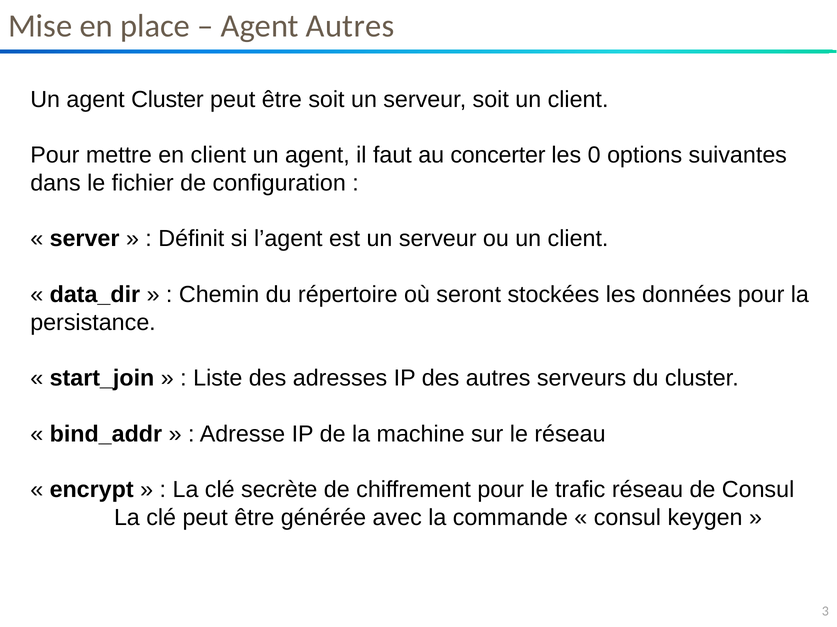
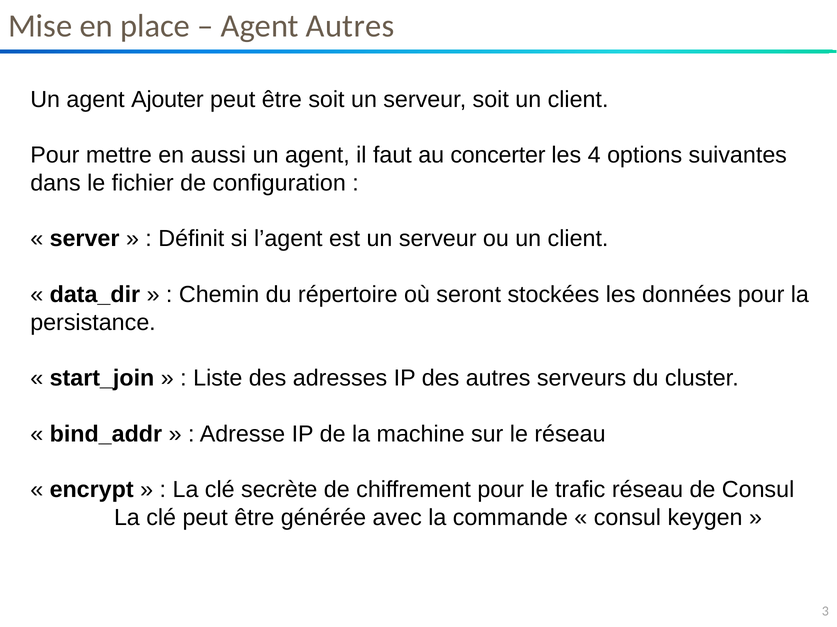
agent Cluster: Cluster -> Ajouter (167, 100)
en client: client -> aussi (218, 155)
0: 0 -> 4 (594, 155)
